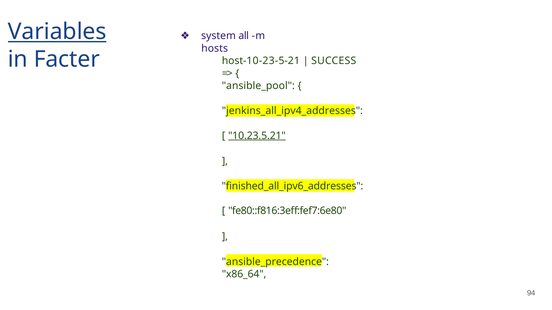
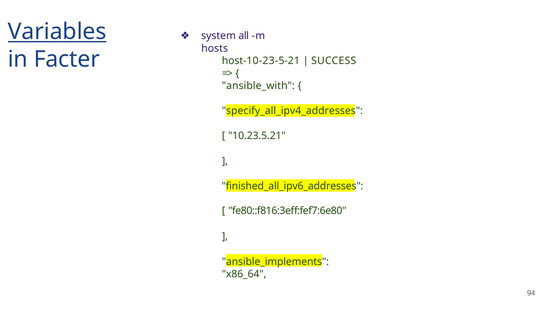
ansible_pool: ansible_pool -> ansible_with (258, 86)
jenkins_all_ipv4_addresses: jenkins_all_ipv4_addresses -> specify_all_ipv4_addresses (292, 111)
10.23.5.21 underline: present -> none (257, 136)
ansible_precedence: ansible_precedence -> ansible_implements (275, 262)
